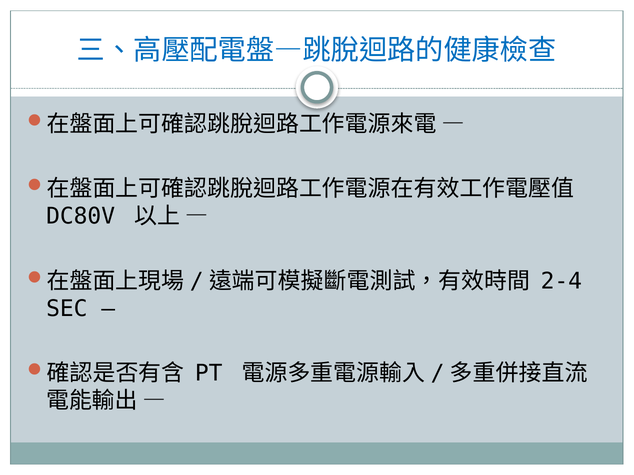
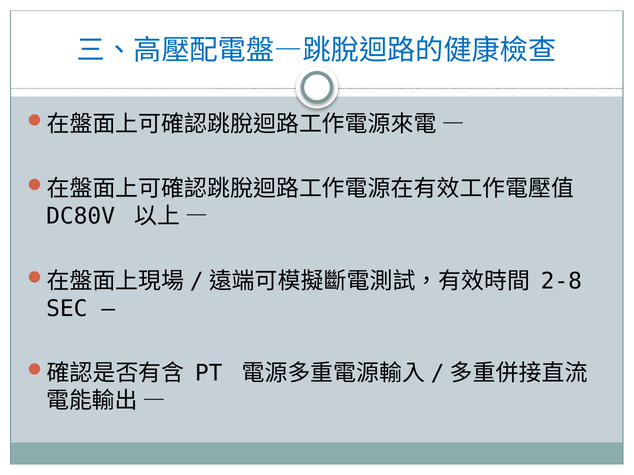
2-4: 2-4 -> 2-8 (561, 281)
